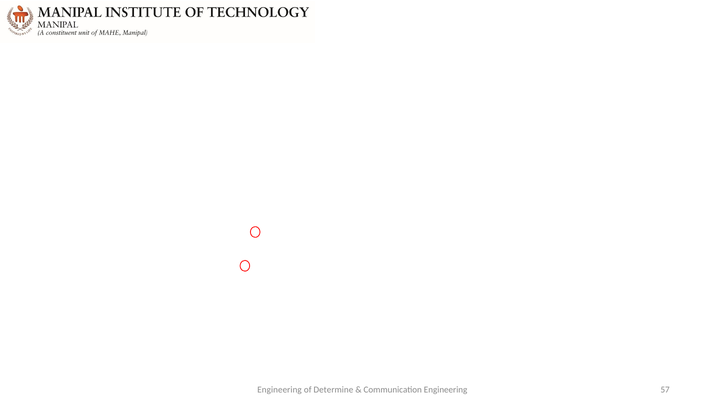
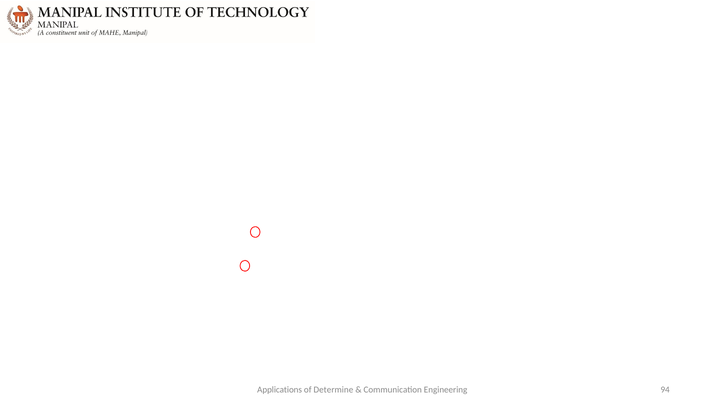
Engineering: Engineering -> Applications (280, 389)
57: 57 -> 94 (665, 389)
